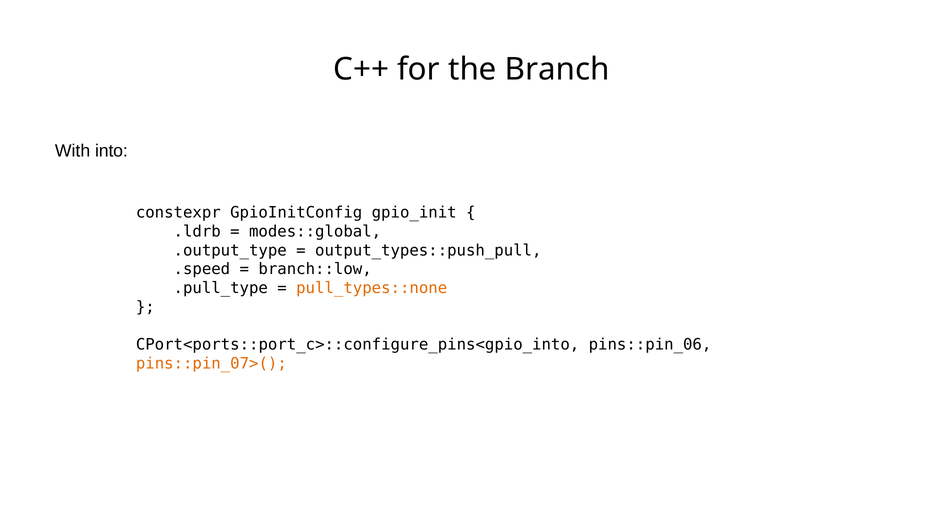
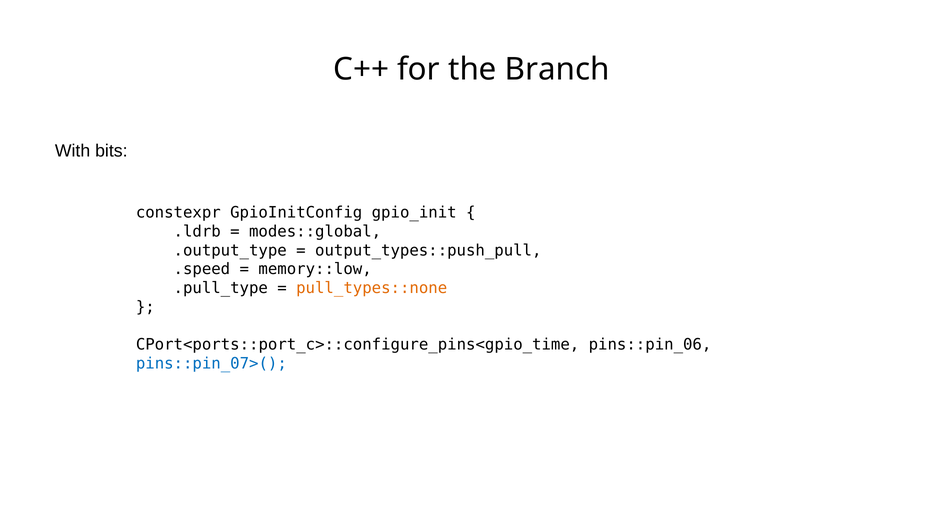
into: into -> bits (111, 151)
branch::low: branch::low -> memory::low (315, 269)
CPort<ports::port_c>::configure_pins<gpio_into: CPort<ports::port_c>::configure_pins<gpio_into -> CPort<ports::port_c>::configure_pins<gpio_time (358, 344)
pins::pin_07>( colour: orange -> blue (211, 363)
